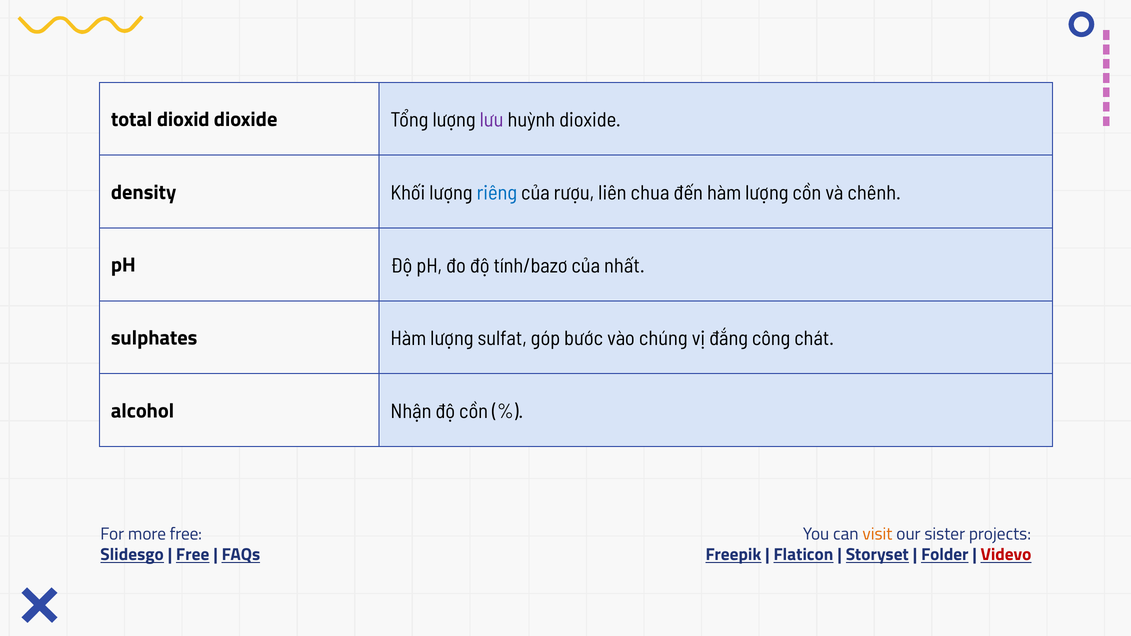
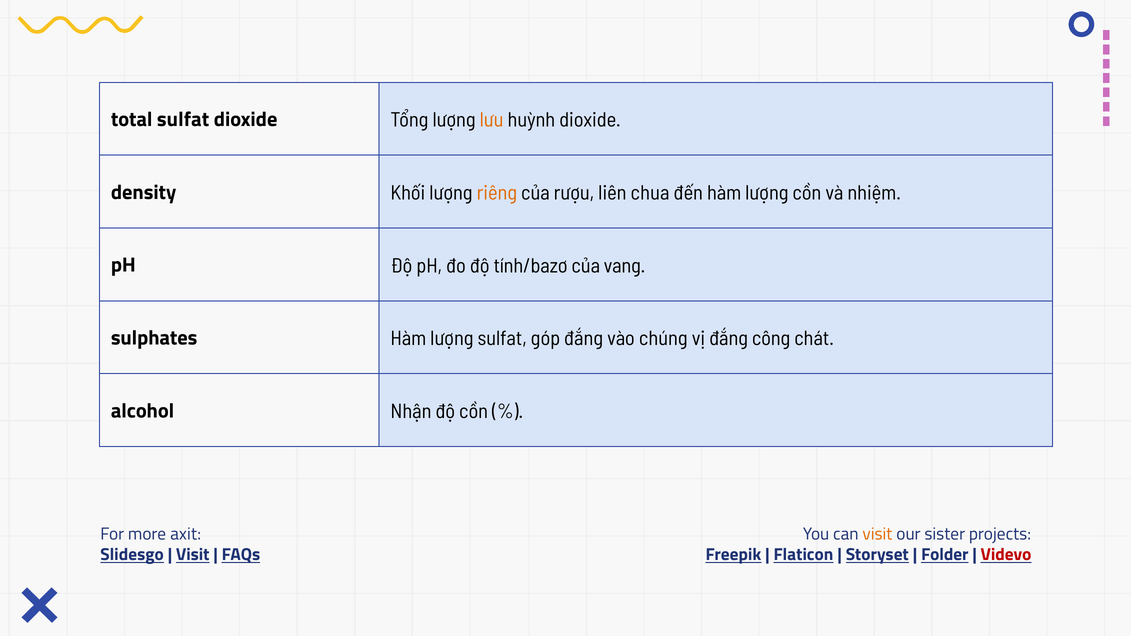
total dioxid: dioxid -> sulfat (183, 120)
lưu colour: purple -> orange (492, 120)
riêng colour: blue -> orange (497, 193)
chênh: chênh -> nhiệm (874, 193)
nhất: nhất -> vang (625, 266)
góp bước: bước -> đắng (584, 339)
more free: free -> axit (186, 534)
Free: Free -> Visit (193, 555)
